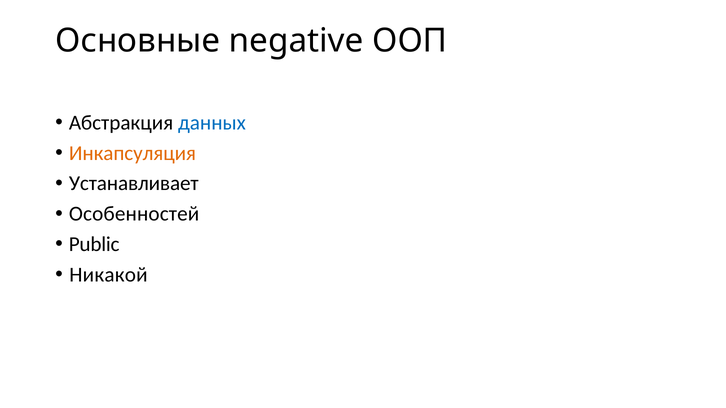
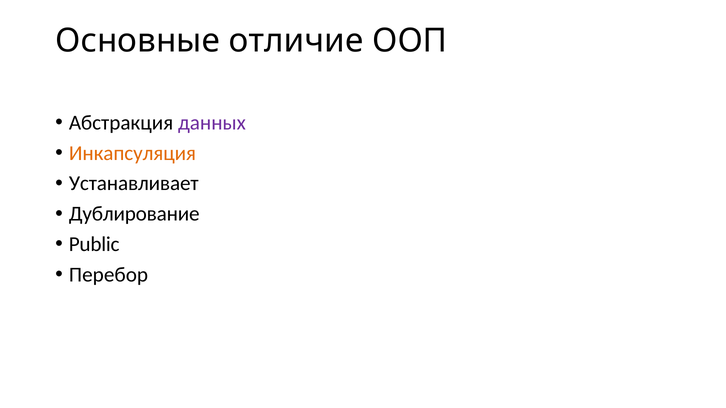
negative: negative -> отличие (296, 41)
данных colour: blue -> purple (212, 123)
Особенностей: Особенностей -> Дублирование (134, 214)
Никакой: Никакой -> Перебор (109, 275)
